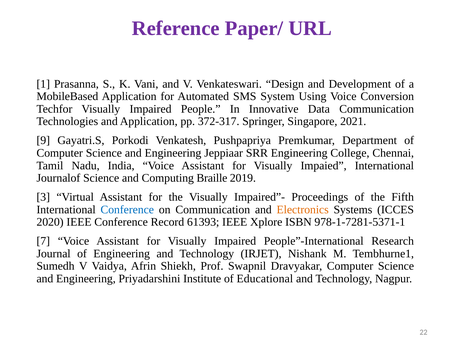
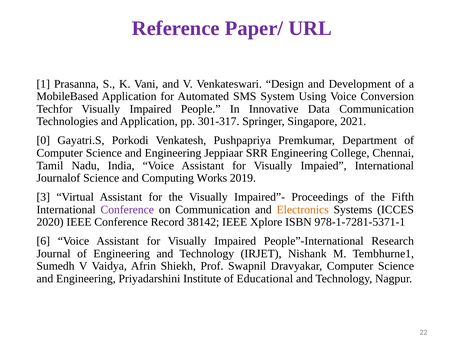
372-317: 372-317 -> 301-317 (219, 121)
9: 9 -> 0 (43, 140)
Braille: Braille -> Works (212, 178)
Conference colour: blue -> purple (127, 210)
61393: 61393 -> 38142 (203, 222)
7: 7 -> 6 (43, 241)
